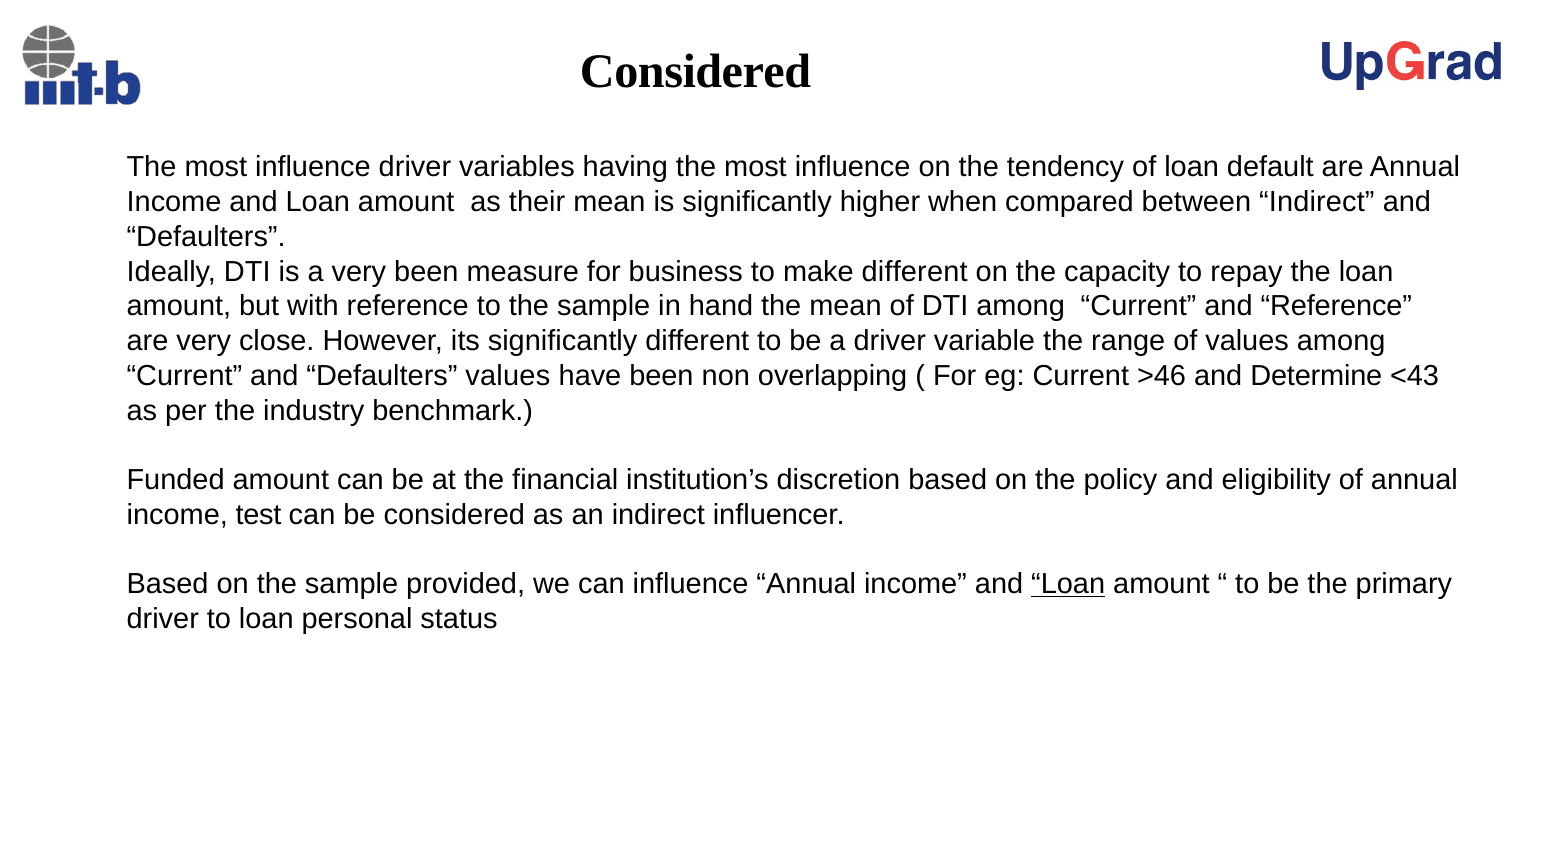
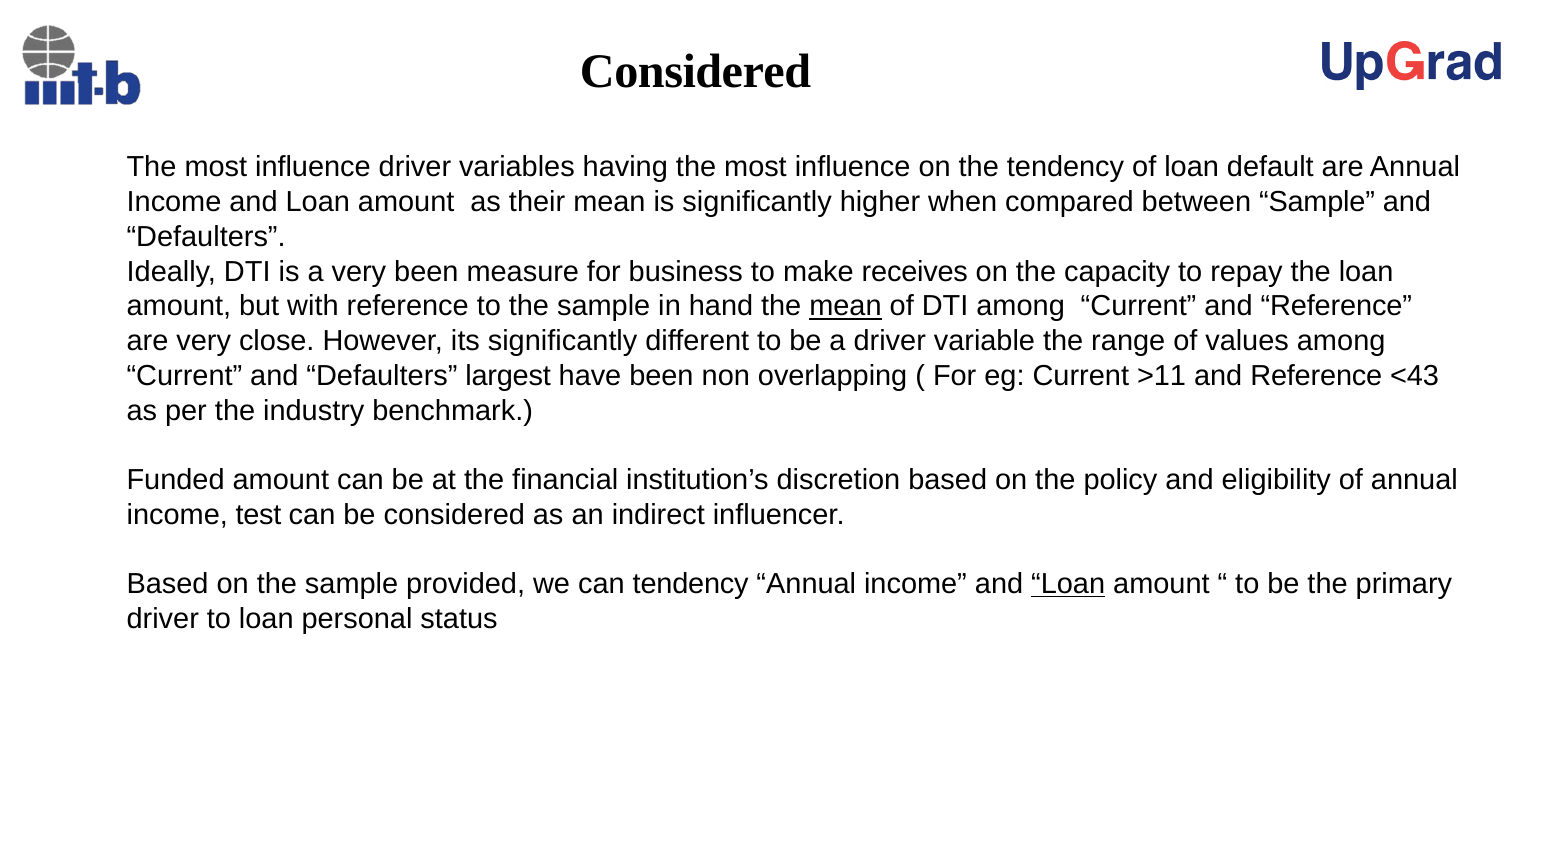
between Indirect: Indirect -> Sample (1317, 202)
make different: different -> receives (915, 272)
mean underline: none -> present (845, 306)
Defaulters values: values -> largest (508, 376)
>46: >46 -> >11 (1162, 376)
Determine: Determine -> Reference (1316, 376)
can influence: influence -> tendency (691, 584)
